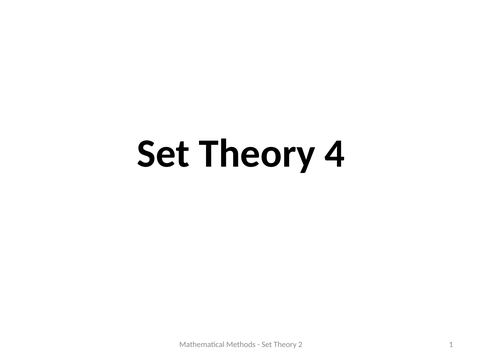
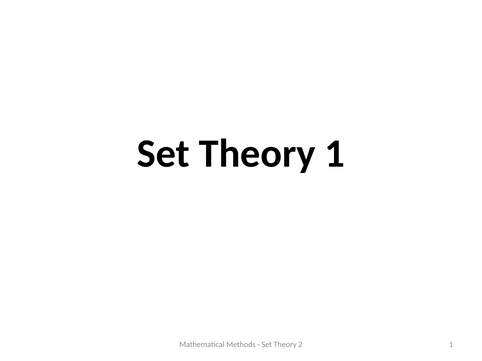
Theory 4: 4 -> 1 (335, 154)
